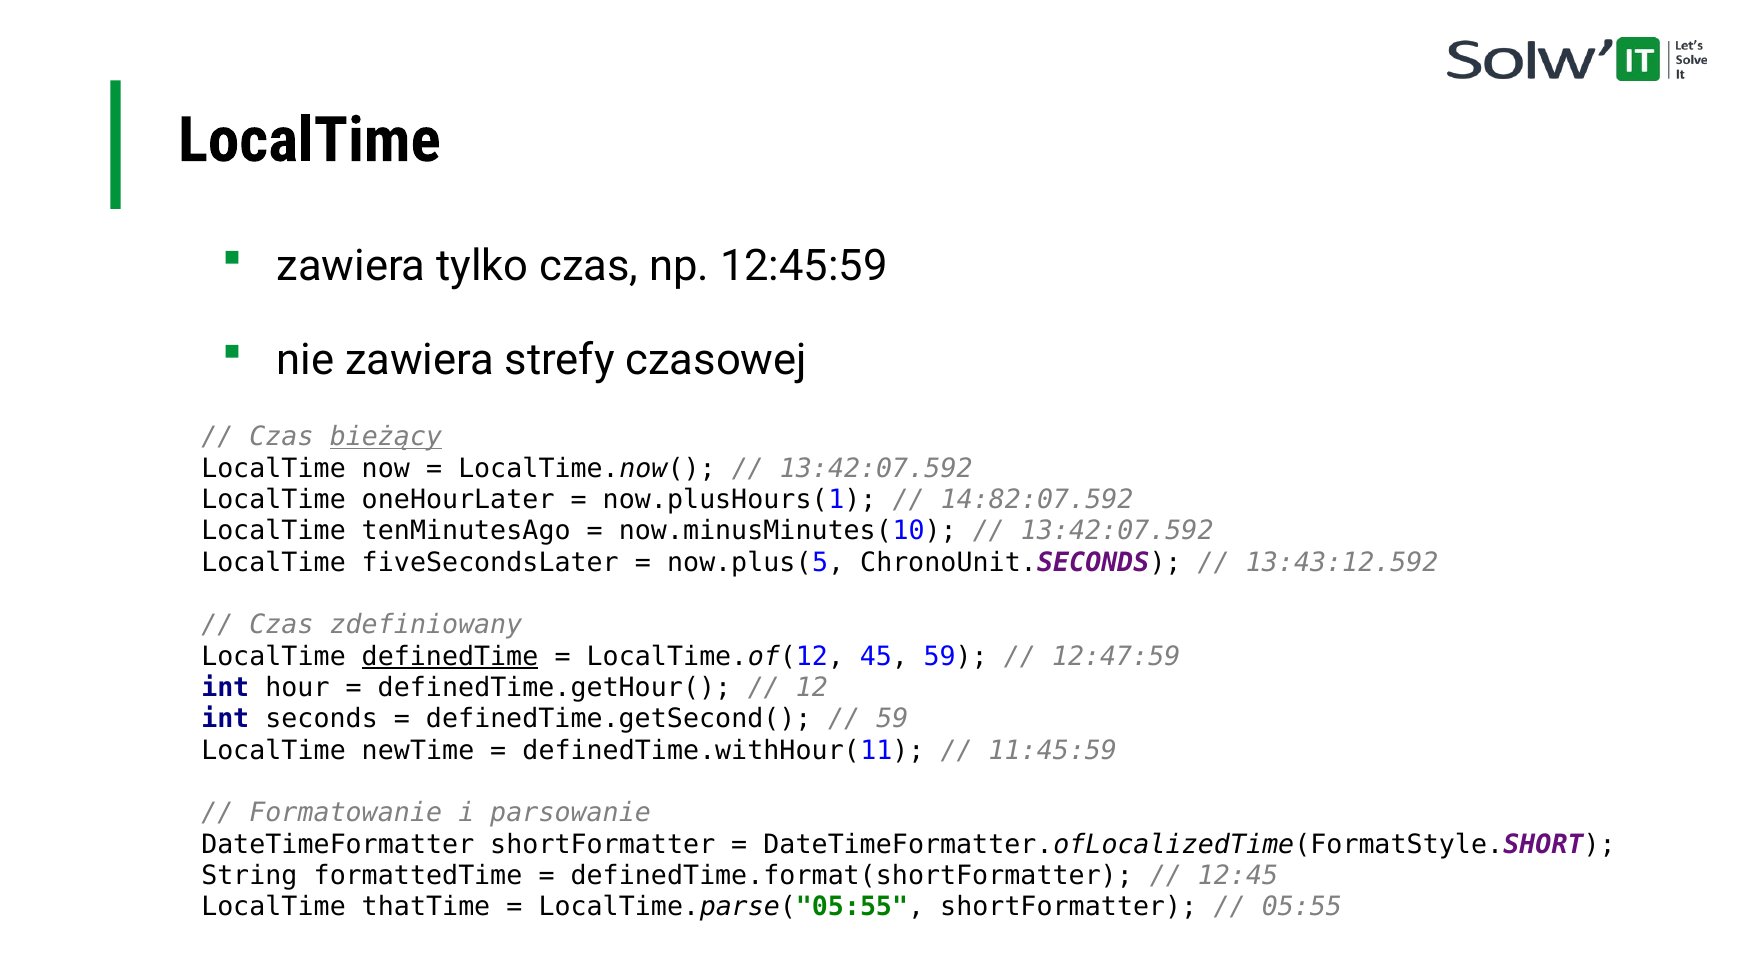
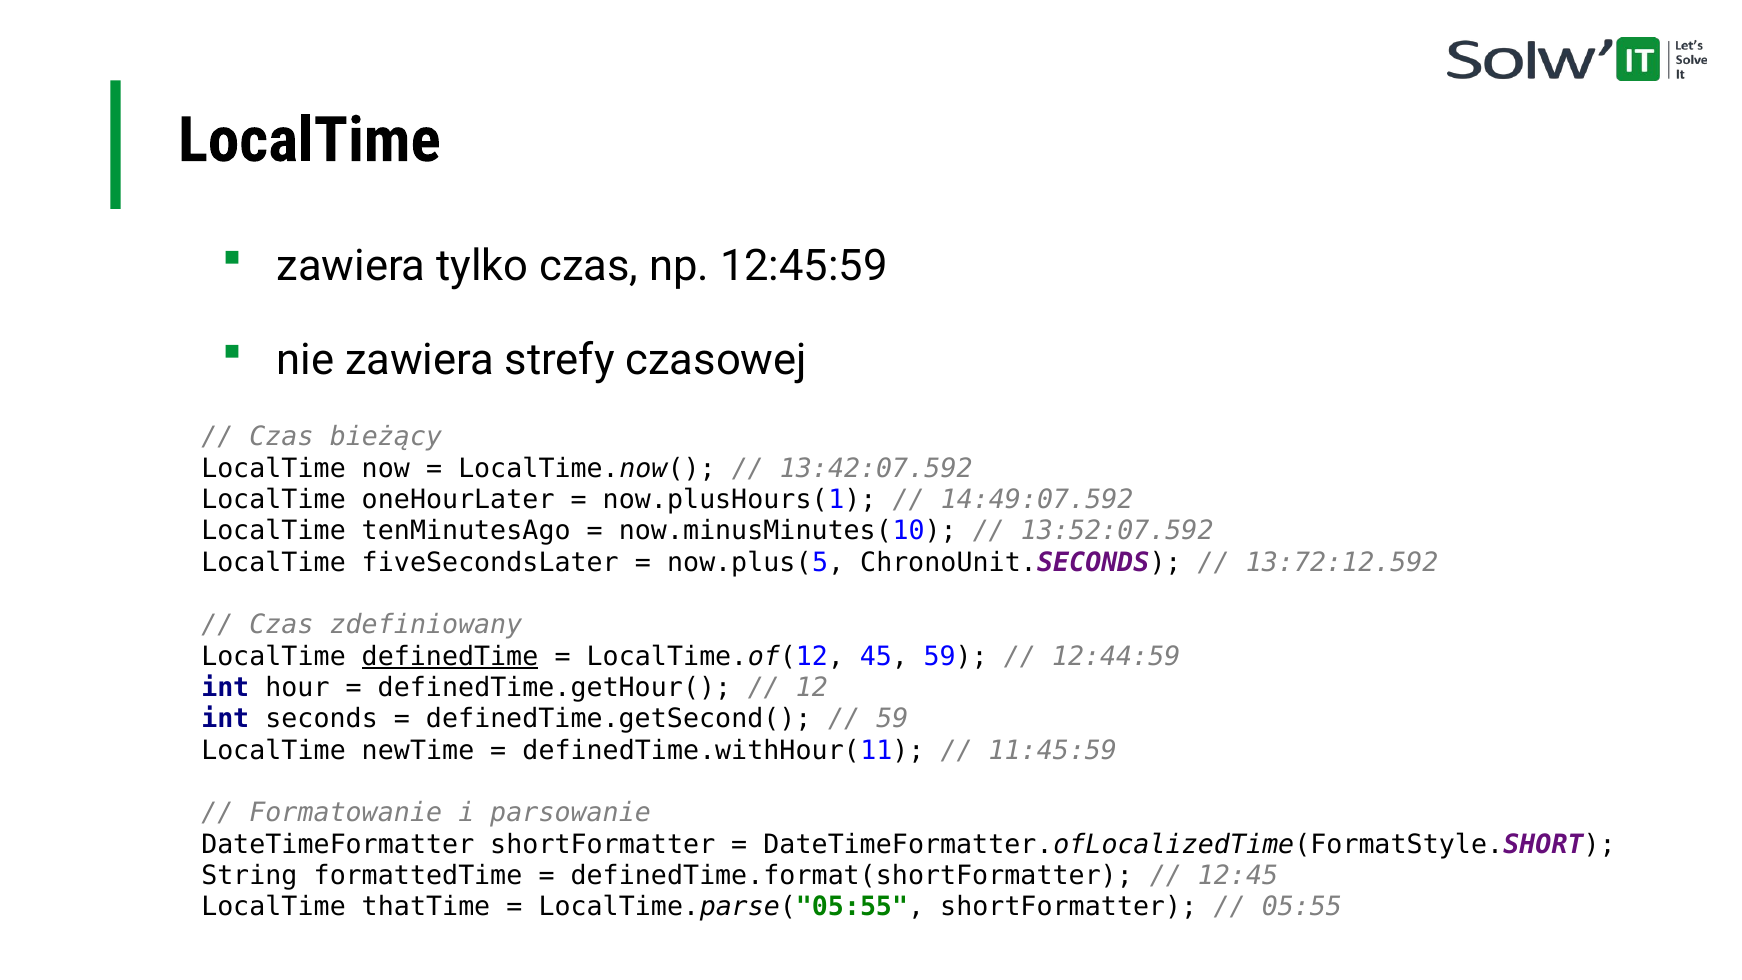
bieżący underline: present -> none (386, 437)
14:82:07.592: 14:82:07.592 -> 14:49:07.592 (1037, 500)
13:42:07.592: 13:42:07.592 -> 13:52:07.592 (1117, 531)
13:43:12.592: 13:43:12.592 -> 13:72:12.592 (1342, 562)
12:47:59: 12:47:59 -> 12:44:59 (1116, 656)
